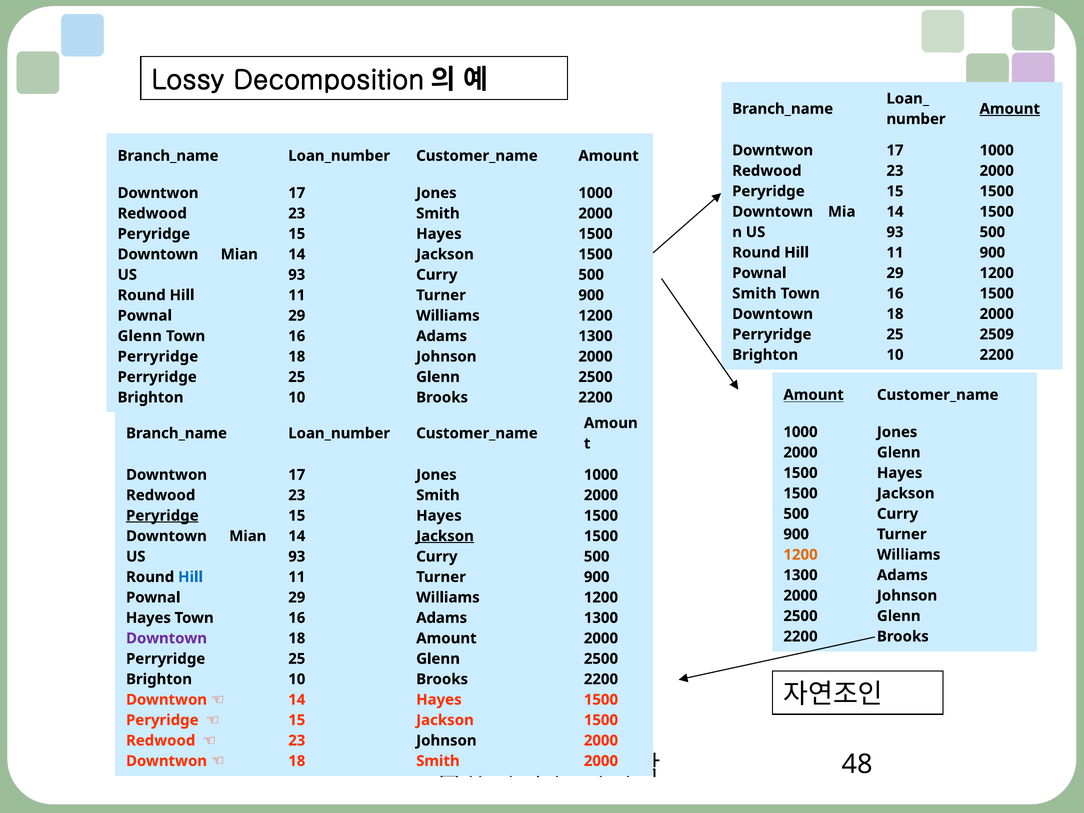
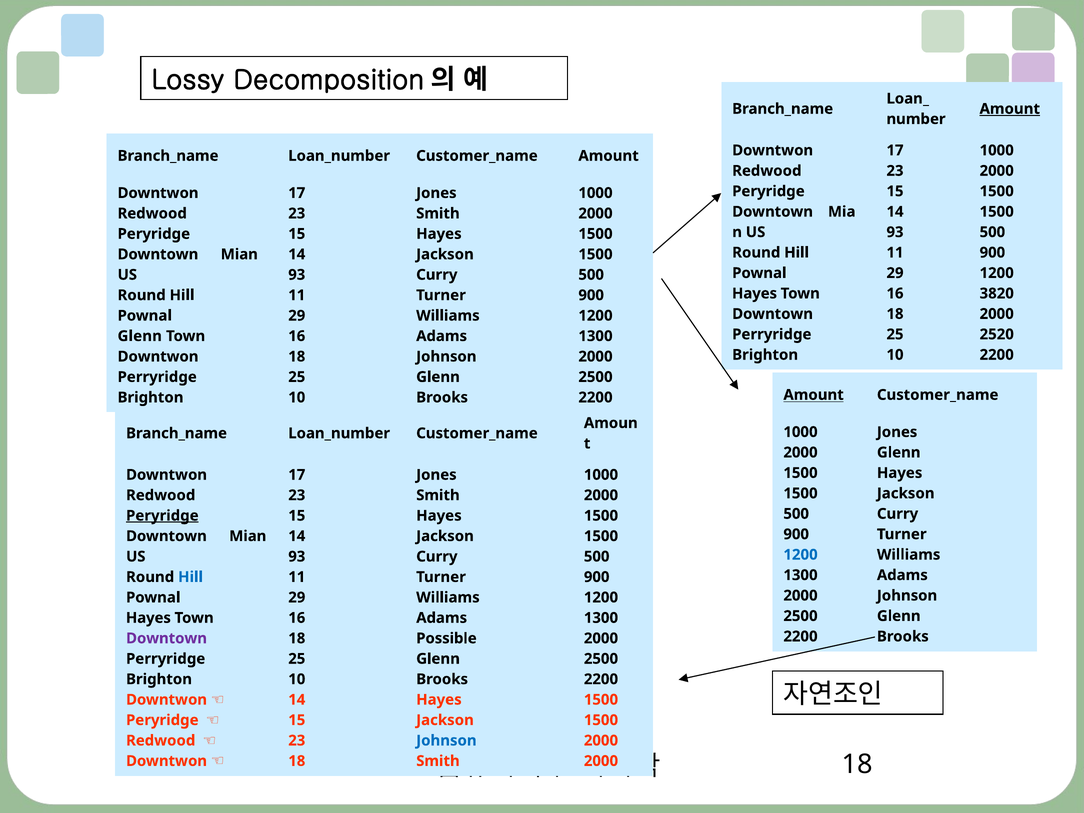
Smith: Smith -> Hayes (755, 293)
1500: 1500 -> 3820 (997, 293)
2509: 2509 -> 2520 (997, 334)
Perryridge: Perryridge -> Downtwon (158, 357)
Jackson underline: present -> none (445, 536)
1200 colour: orange -> blue (801, 555)
Amount: Amount -> Possible (446, 638)
Johnson colour: black -> blue (446, 741)
48: 48 -> 18 (857, 764)
